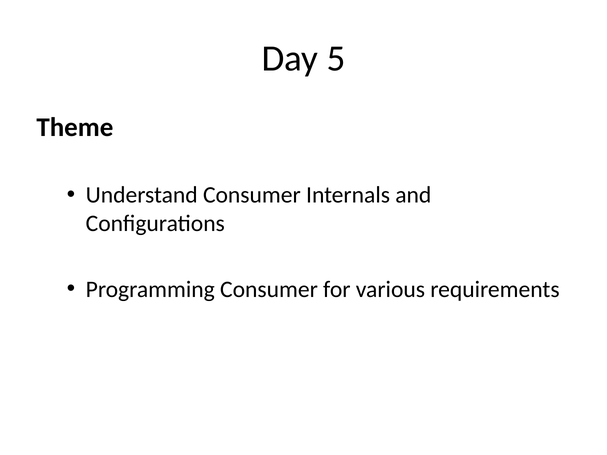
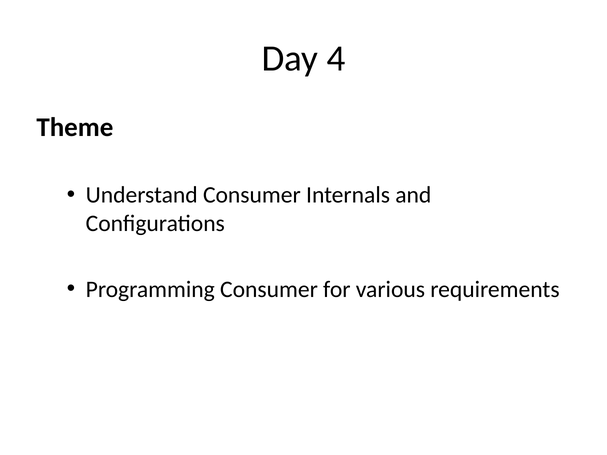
5: 5 -> 4 (336, 59)
